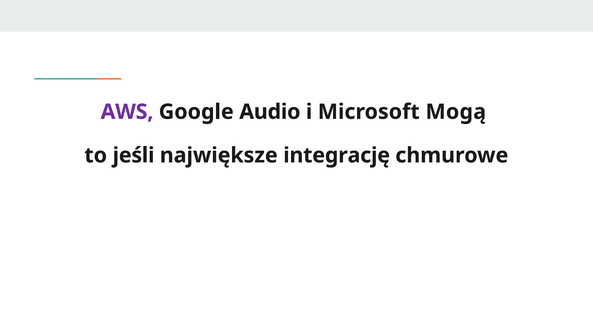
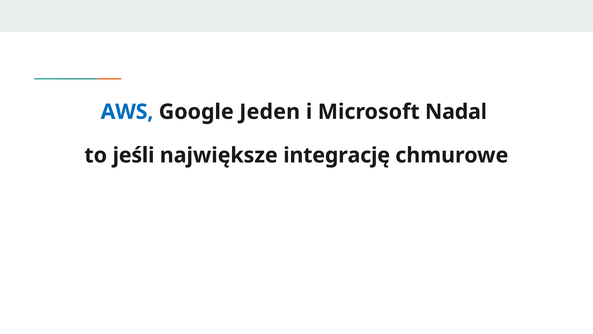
AWS colour: purple -> blue (127, 112)
Audio: Audio -> Jeden (270, 112)
Mogą: Mogą -> Nadal (456, 112)
